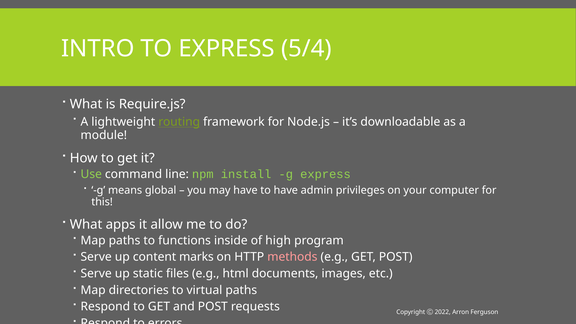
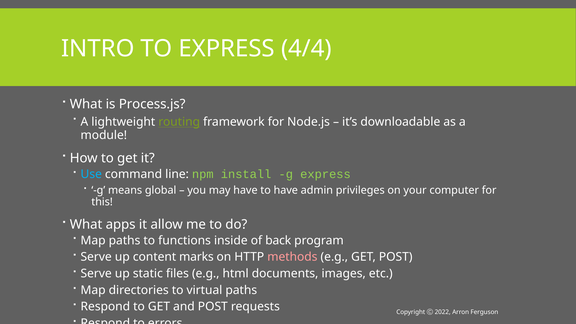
5/4: 5/4 -> 4/4 (306, 48)
Require.js: Require.js -> Process.js (152, 104)
Use colour: light green -> light blue (91, 174)
high: high -> back (278, 240)
